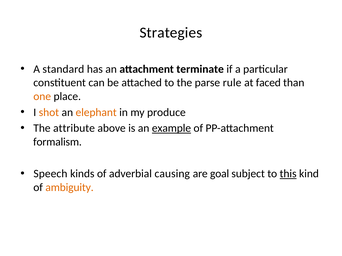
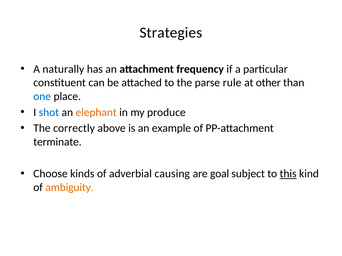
standard: standard -> naturally (63, 69)
terminate: terminate -> frequency (200, 69)
faced: faced -> other (268, 83)
one colour: orange -> blue (42, 97)
shot colour: orange -> blue (49, 113)
attribute: attribute -> correctly (74, 128)
example underline: present -> none (171, 128)
formalism: formalism -> terminate (57, 142)
Speech: Speech -> Choose (50, 174)
